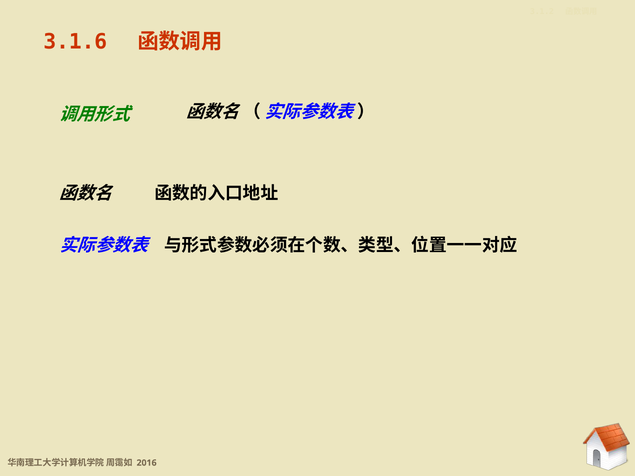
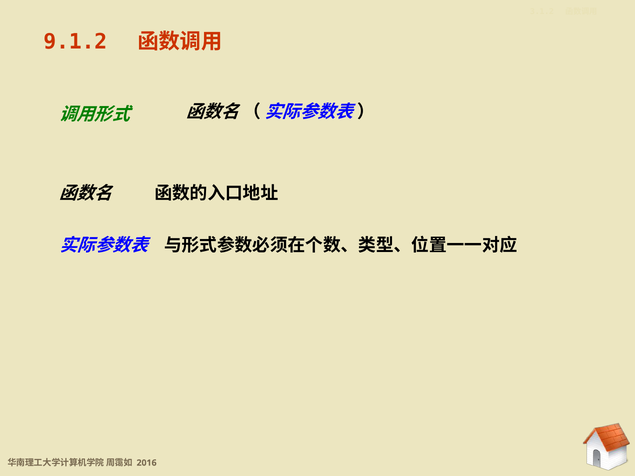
3.1.6: 3.1.6 -> 9.1.2 (75, 42)
